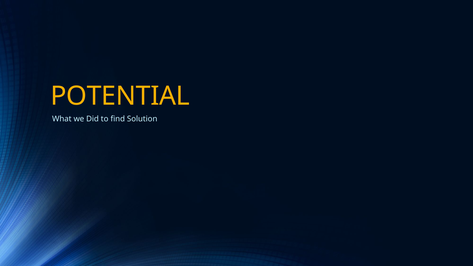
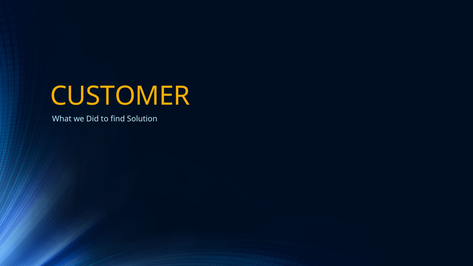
POTENTIAL: POTENTIAL -> CUSTOMER (120, 96)
